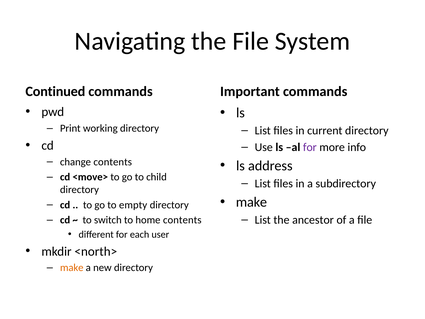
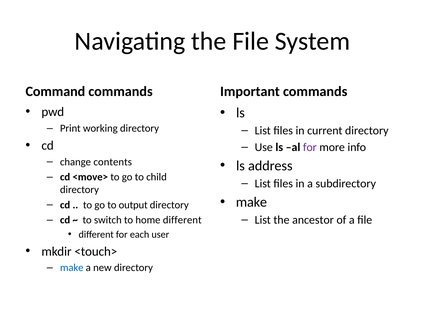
Continued: Continued -> Command (55, 91)
empty: empty -> output (133, 205)
home contents: contents -> different (182, 220)
<north>: <north> -> <touch> (96, 251)
make colour: orange -> blue (72, 268)
